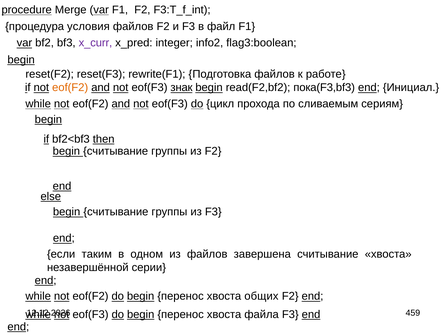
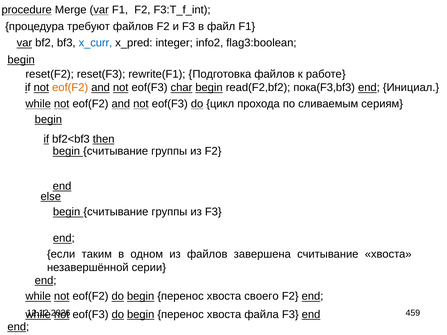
условия: условия -> требуют (88, 26)
x_curr colour: purple -> blue (95, 43)
знак: знак -> char (181, 88)
общих: общих -> своего (261, 296)
